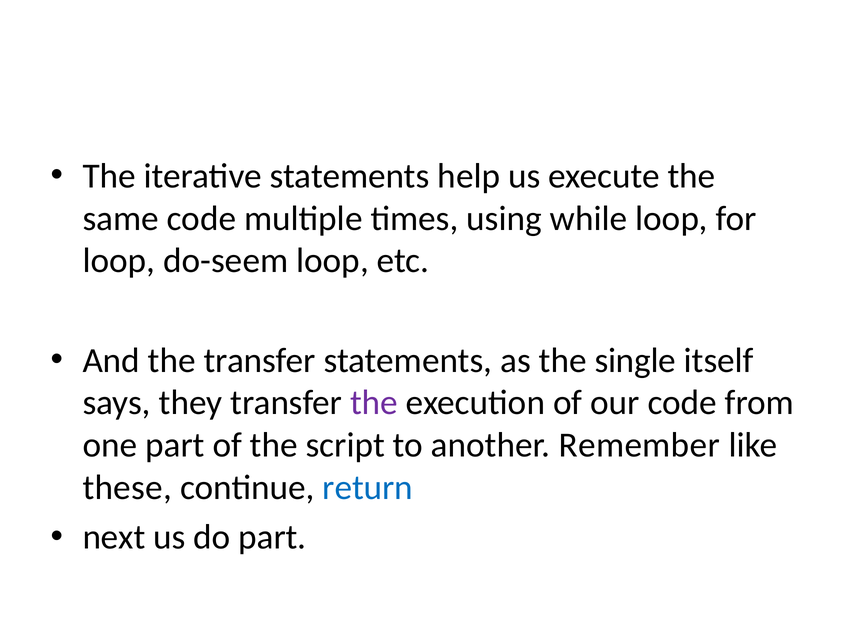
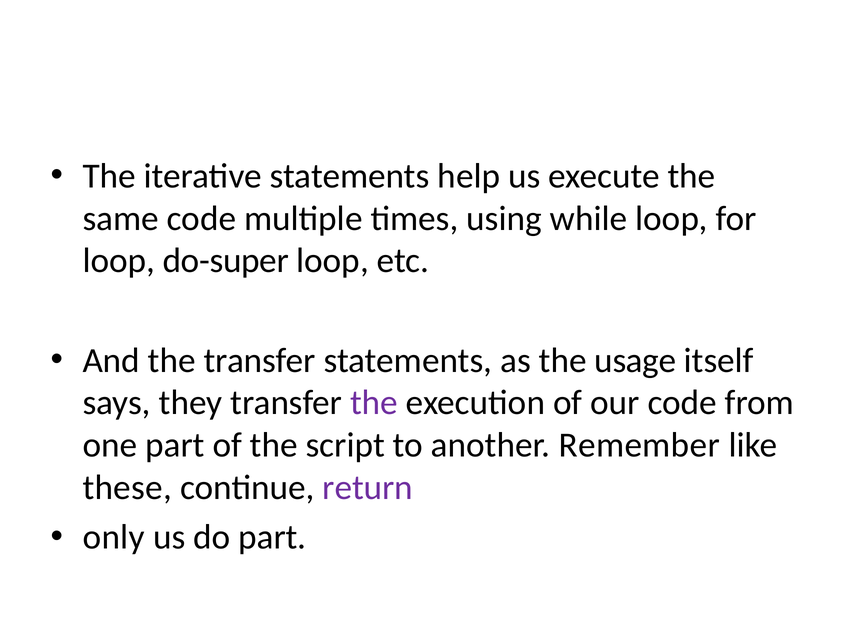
do-seem: do-seem -> do-super (226, 261)
single: single -> usage (635, 361)
return colour: blue -> purple (368, 488)
next: next -> only (114, 538)
